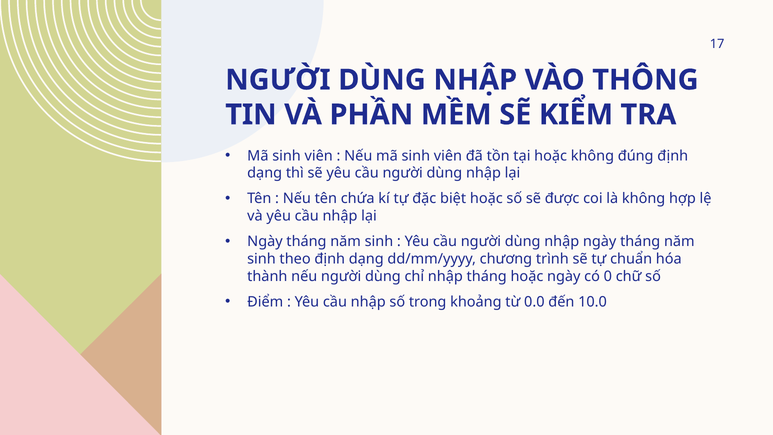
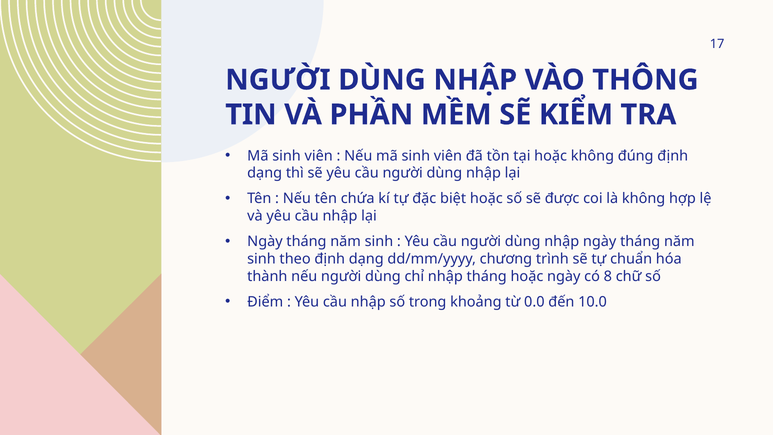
0: 0 -> 8 (608, 276)
